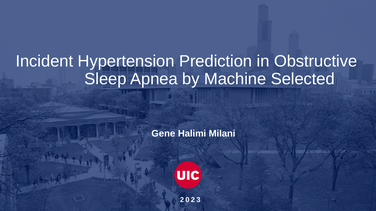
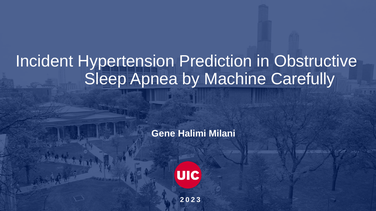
Selected: Selected -> Carefully (303, 79)
